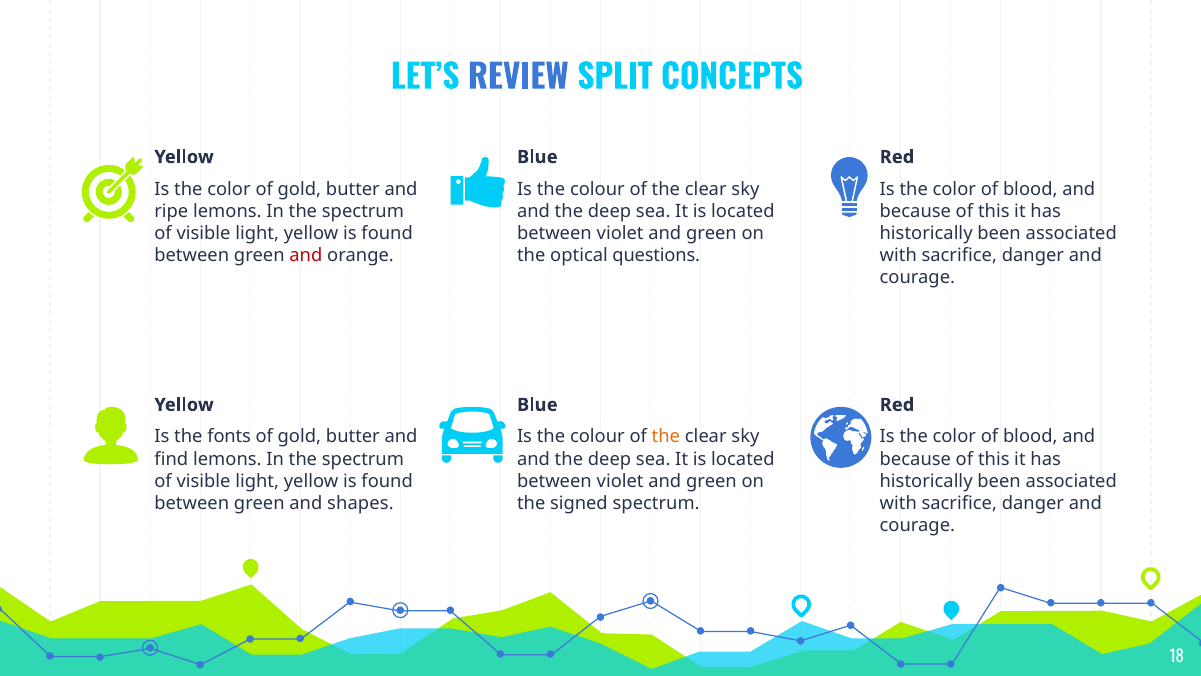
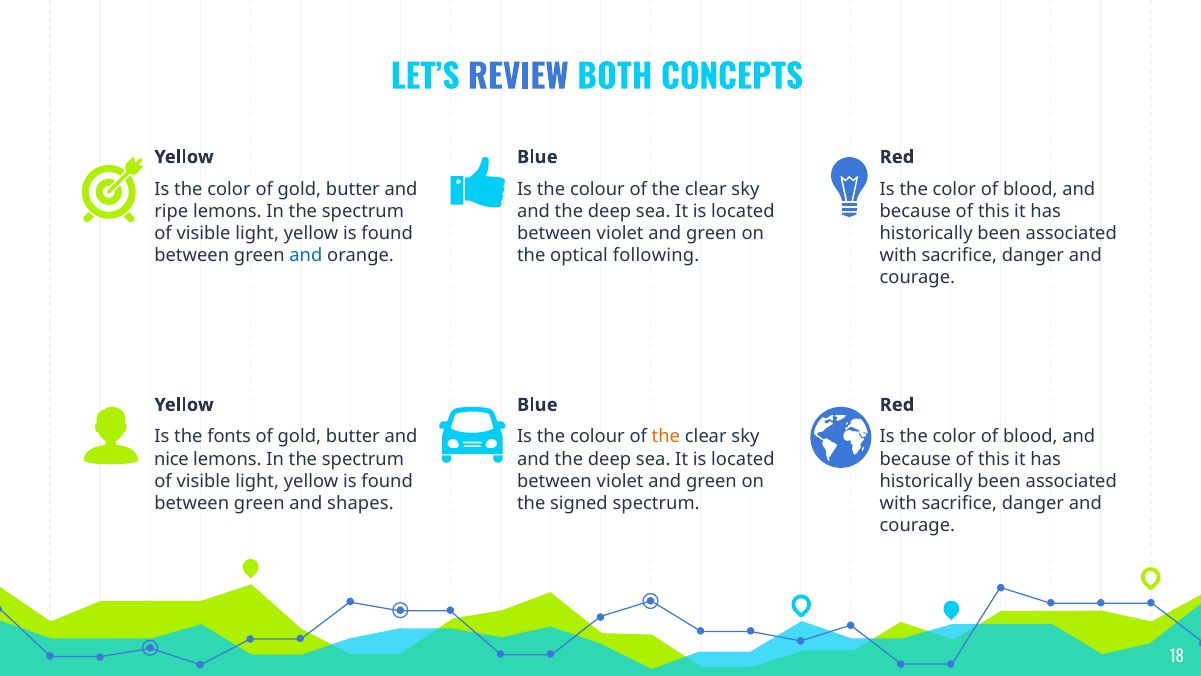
SPLIT: SPLIT -> BOTH (615, 77)
and colour: red -> blue (306, 255)
questions: questions -> following (656, 255)
find: find -> nice (171, 459)
